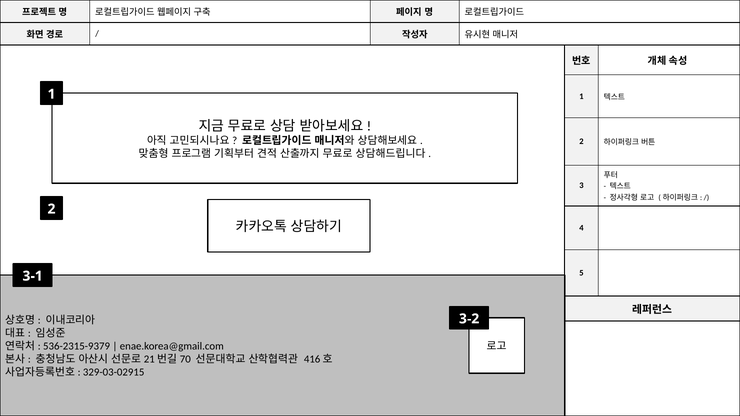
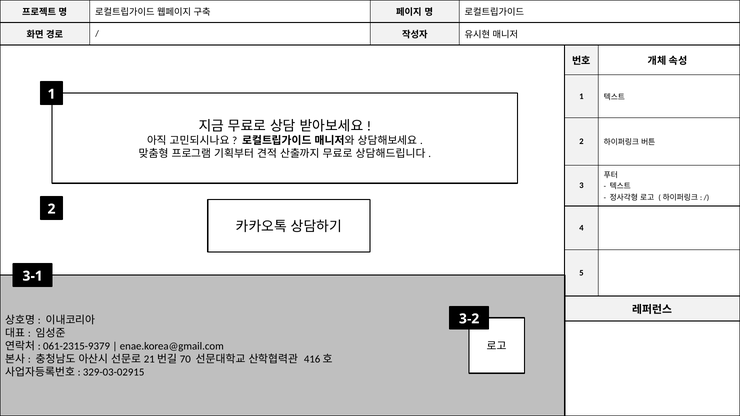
536-2315-9379: 536-2315-9379 -> 061-2315-9379 (77, 346)
